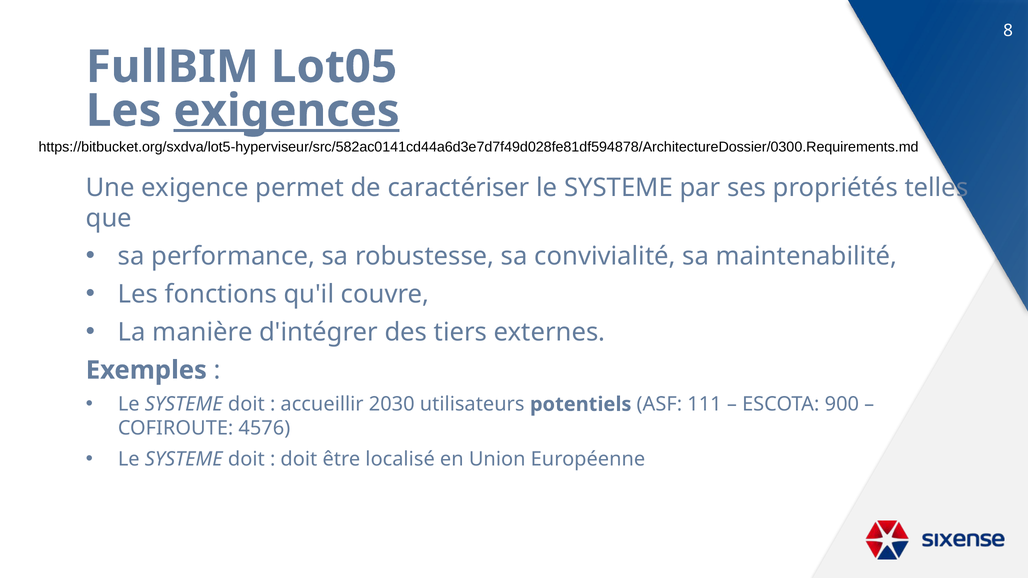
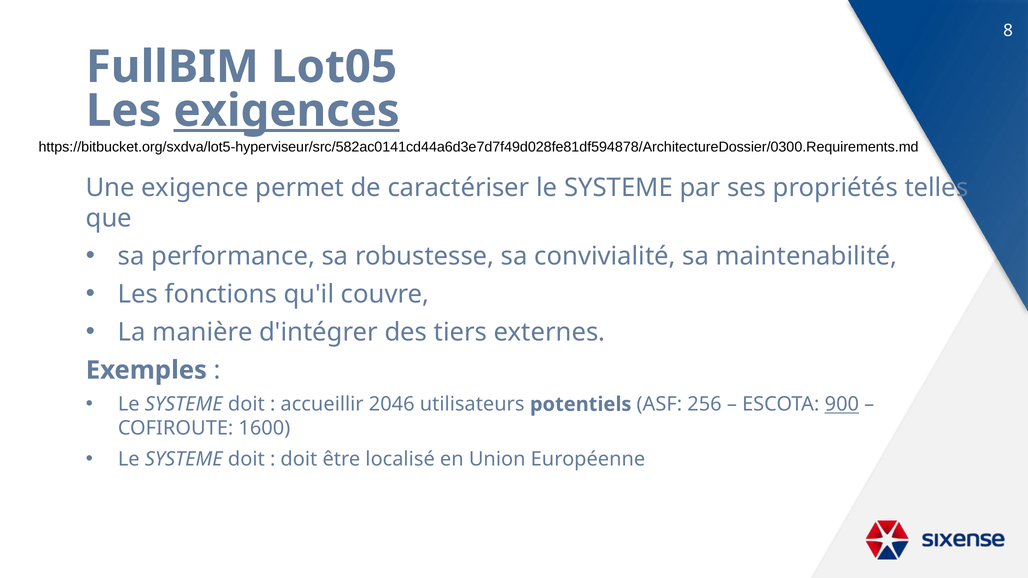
2030: 2030 -> 2046 (392, 404)
111: 111 -> 256 (704, 404)
900 underline: none -> present (842, 404)
4576: 4576 -> 1600 (264, 428)
